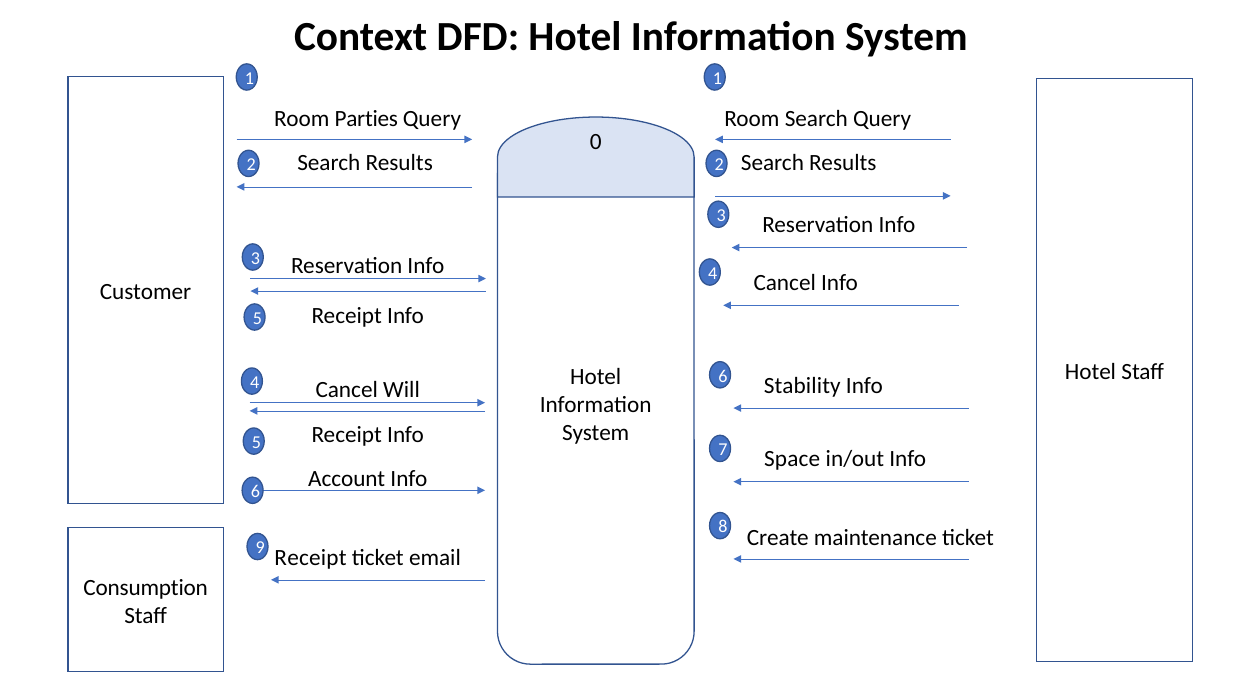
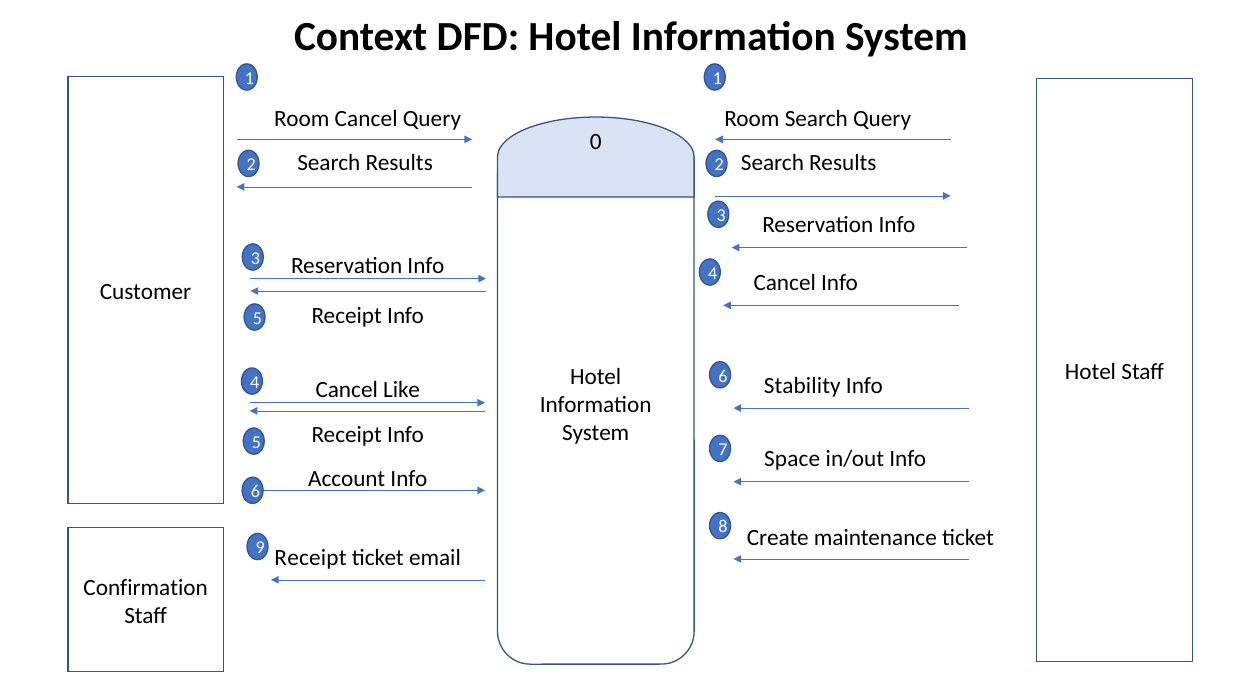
Room Parties: Parties -> Cancel (366, 118)
Will: Will -> Like (402, 390)
Consumption: Consumption -> Confirmation (146, 587)
